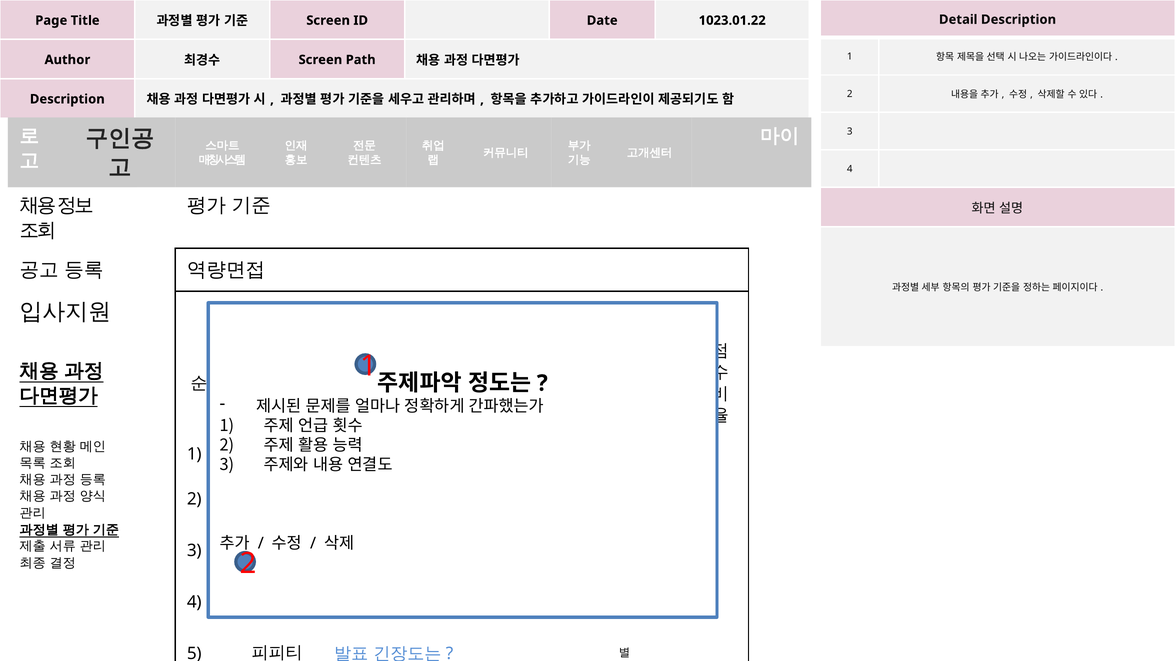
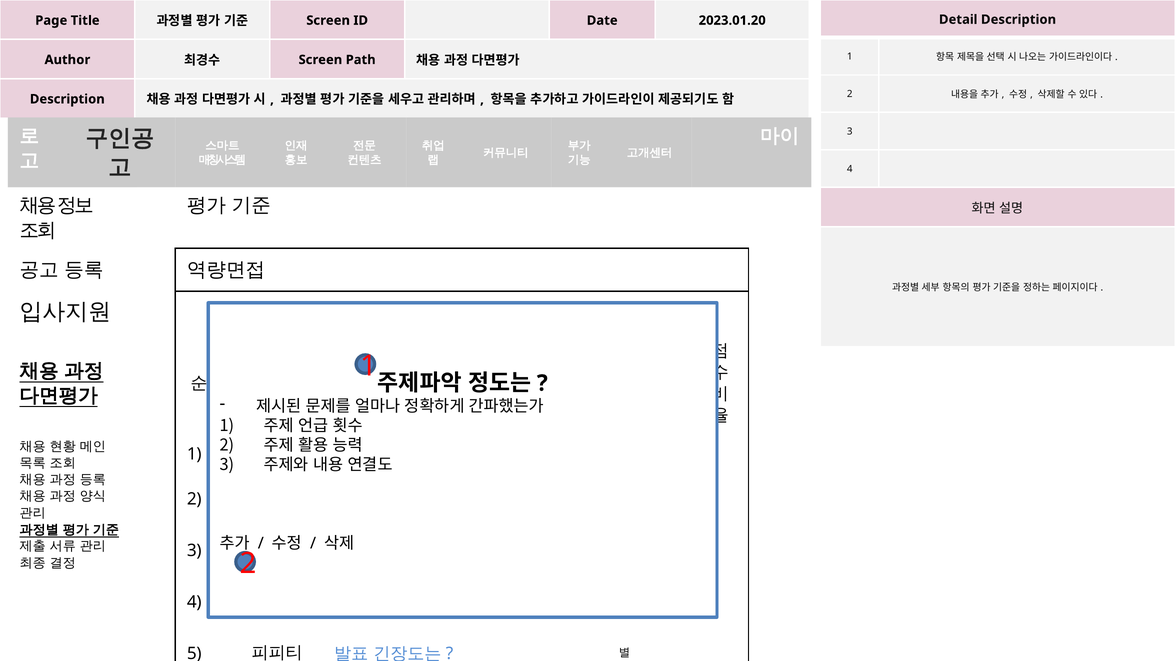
1023.01.22: 1023.01.22 -> 2023.01.20 (732, 20)
